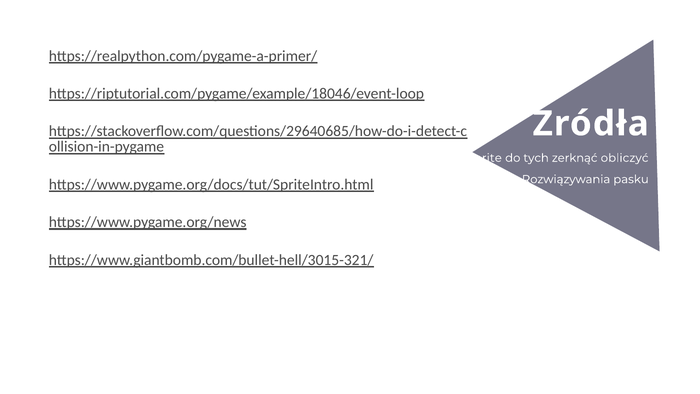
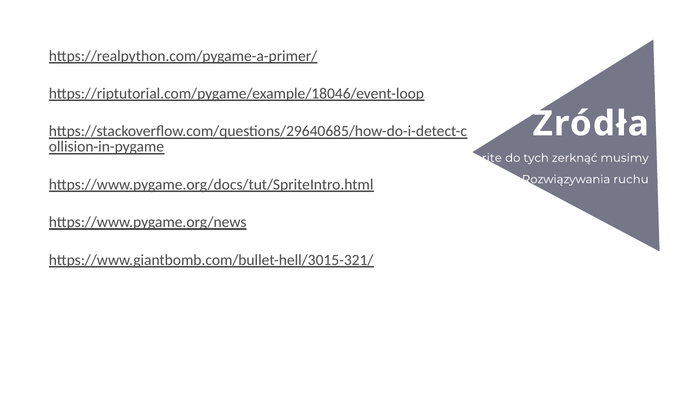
obliczyć: obliczyć -> musimy (625, 158)
pasku: pasku -> ruchu (631, 179)
